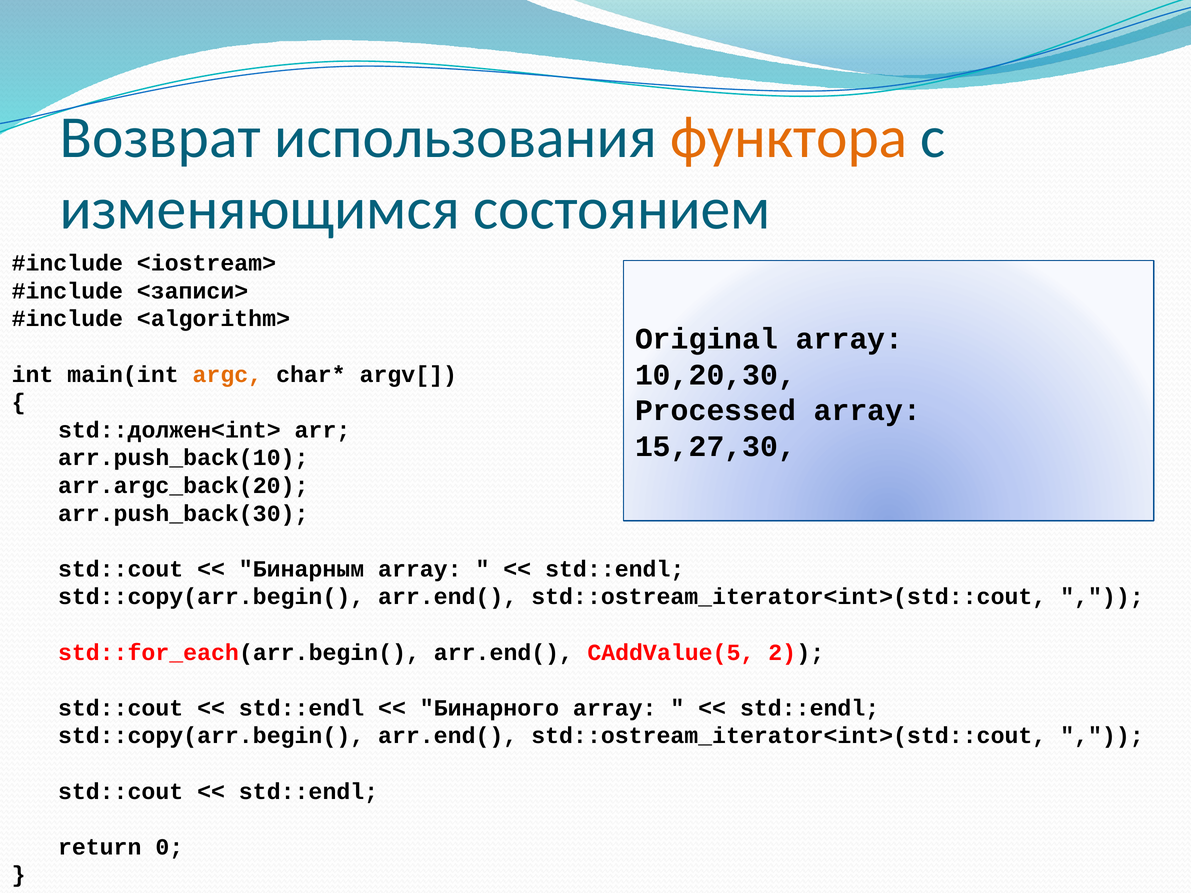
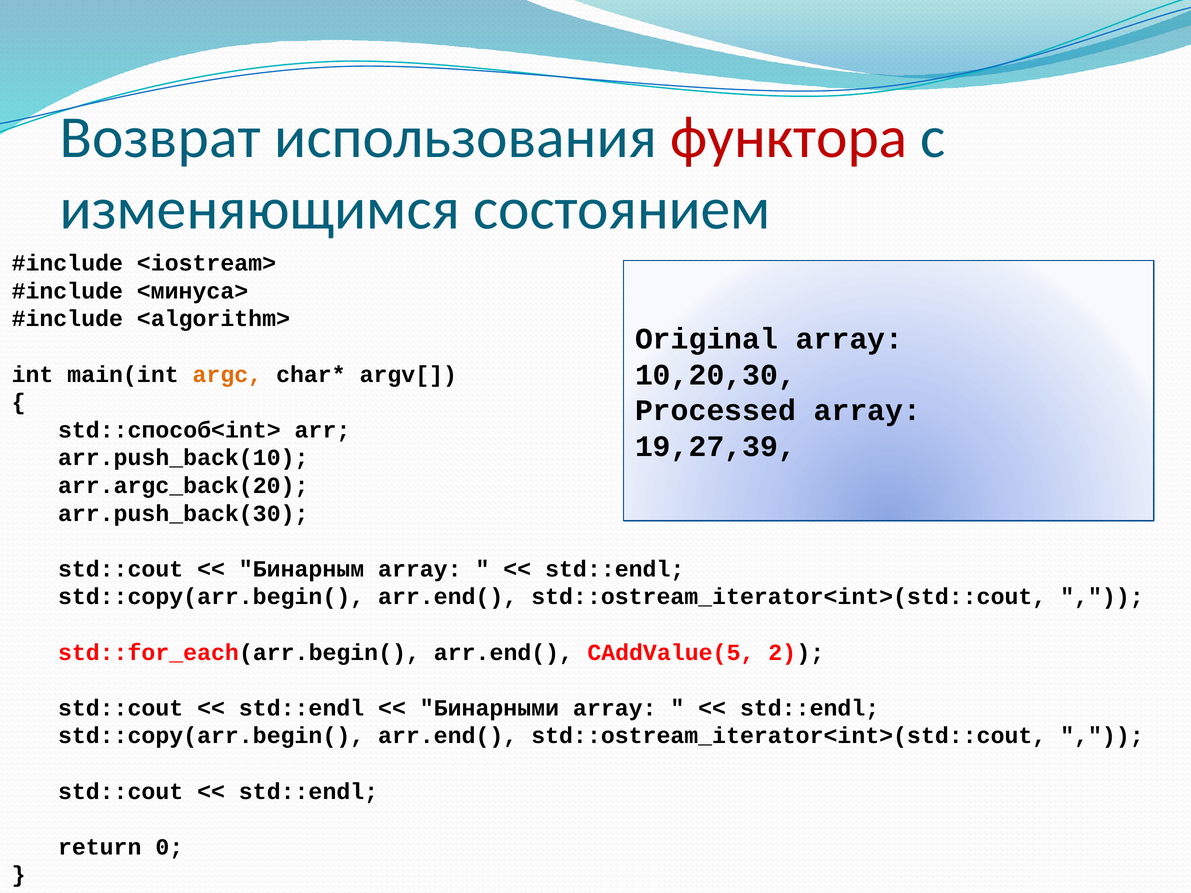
функтора colour: orange -> red (789, 138)
<записи>: <записи> -> <минуса> (193, 291)
std::должен<int>: std::должен<int> -> std::способ<int> (169, 430)
15,27,30: 15,27,30 -> 19,27,39 (716, 446)
Бинарного: Бинарного -> Бинарными (489, 708)
